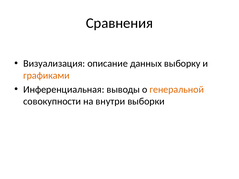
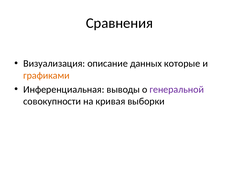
выборку: выборку -> которые (182, 64)
генеральной colour: orange -> purple (177, 90)
внутри: внутри -> кривая (110, 101)
